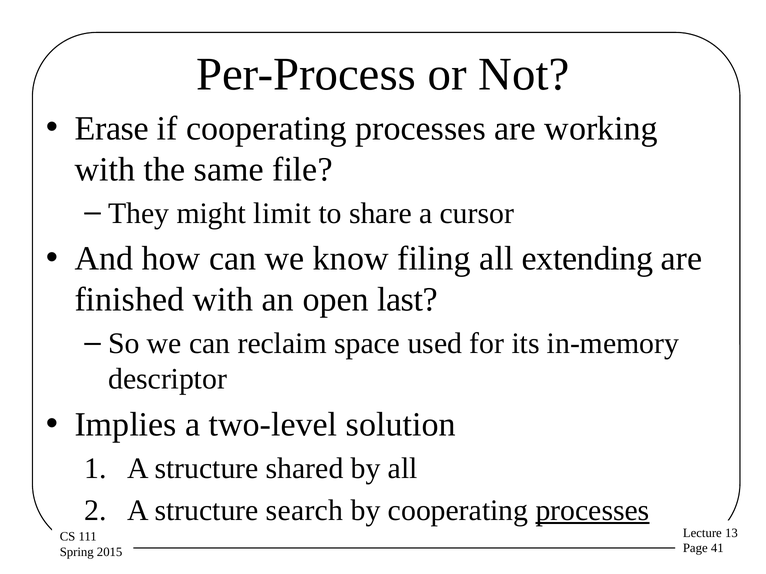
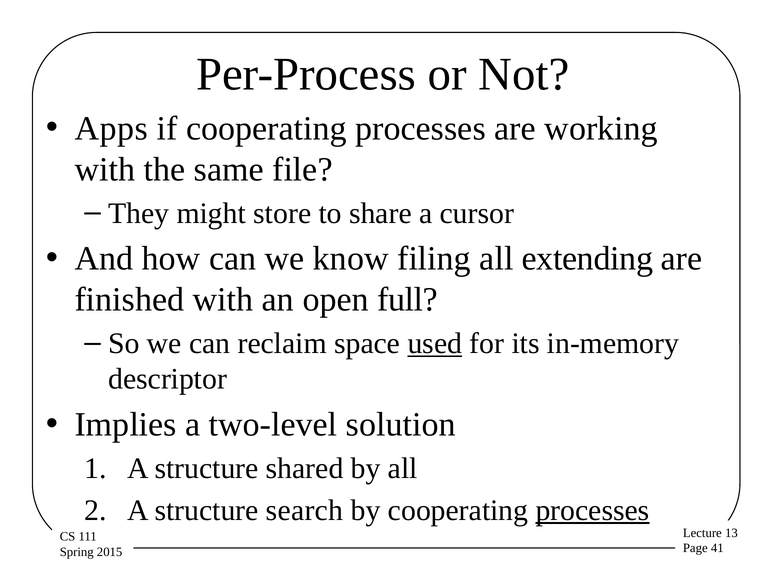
Erase: Erase -> Apps (111, 129)
limit: limit -> store (282, 213)
last: last -> full (408, 300)
used underline: none -> present (435, 344)
